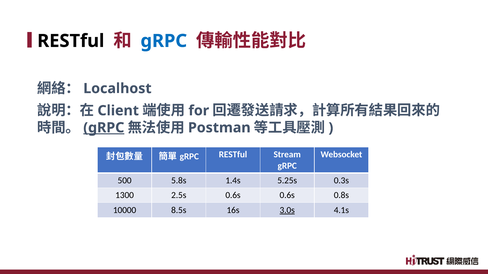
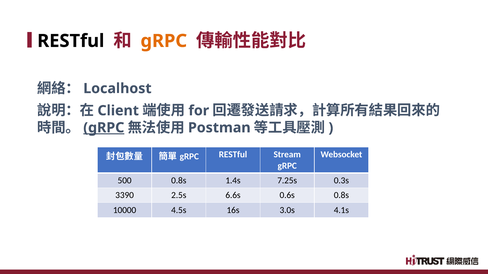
gRPC colour: blue -> orange (164, 41)
500 5.8s: 5.8s -> 0.8s (179, 181)
5.25s: 5.25s -> 7.25s (287, 181)
1300: 1300 -> 3390 (125, 196)
2.5s 0.6s: 0.6s -> 6.6s (233, 196)
8.5s: 8.5s -> 4.5s (179, 211)
3.0s underline: present -> none (287, 211)
